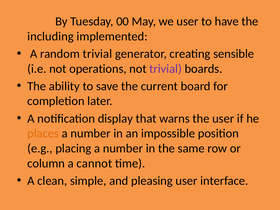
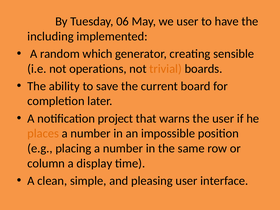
00: 00 -> 06 (123, 21)
random trivial: trivial -> which (97, 54)
trivial colour: purple -> orange (166, 69)
display: display -> project (115, 118)
cannot: cannot -> display (94, 163)
